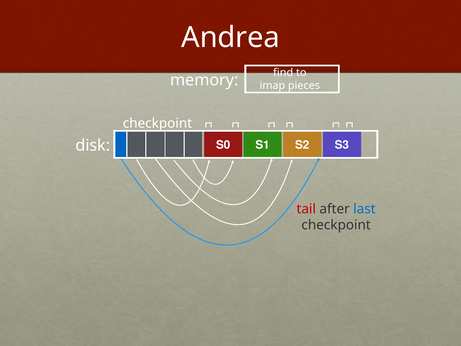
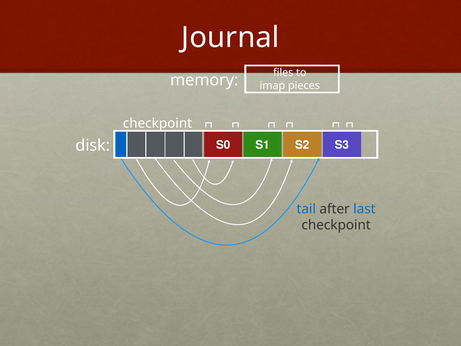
Andrea: Andrea -> Journal (230, 38)
find: find -> files (283, 73)
tail colour: red -> blue (306, 209)
